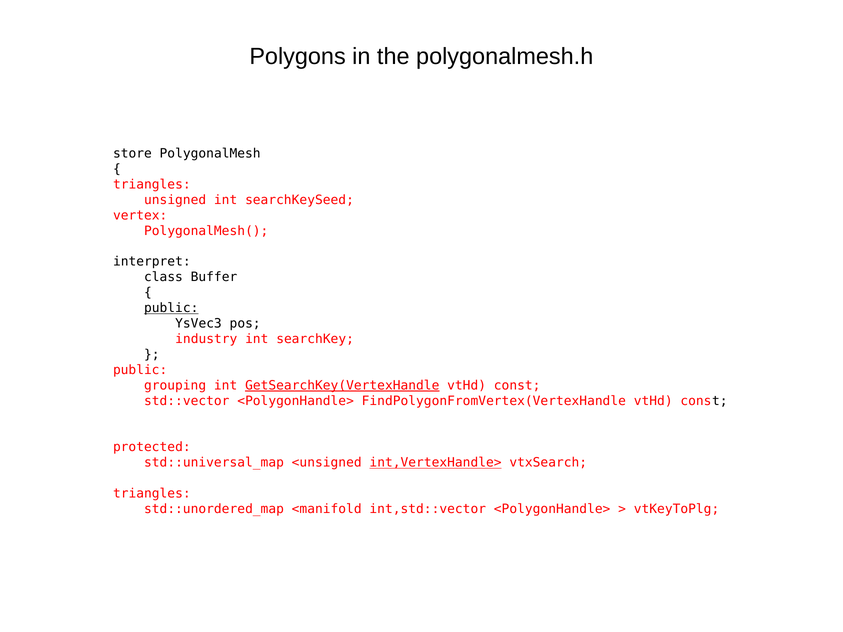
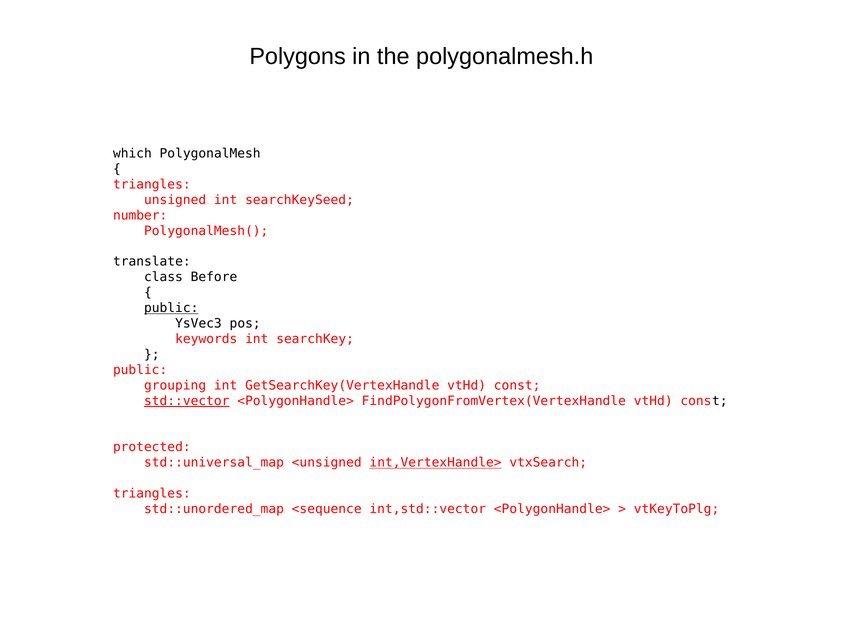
store: store -> which (132, 154)
vertex: vertex -> number (140, 215)
interpret: interpret -> translate (152, 262)
Buffer: Buffer -> Before (214, 277)
industry: industry -> keywords (206, 339)
GetSearchKey(VertexHandle underline: present -> none (342, 386)
std::vector underline: none -> present (187, 401)
<manifold: <manifold -> <sequence (327, 509)
